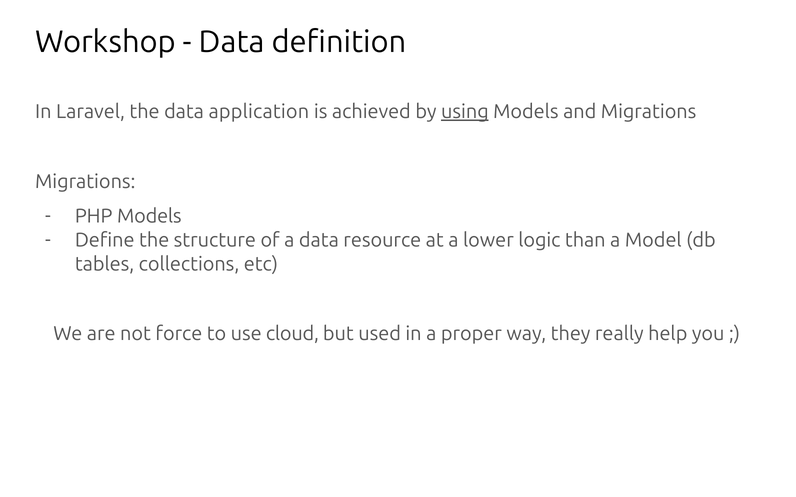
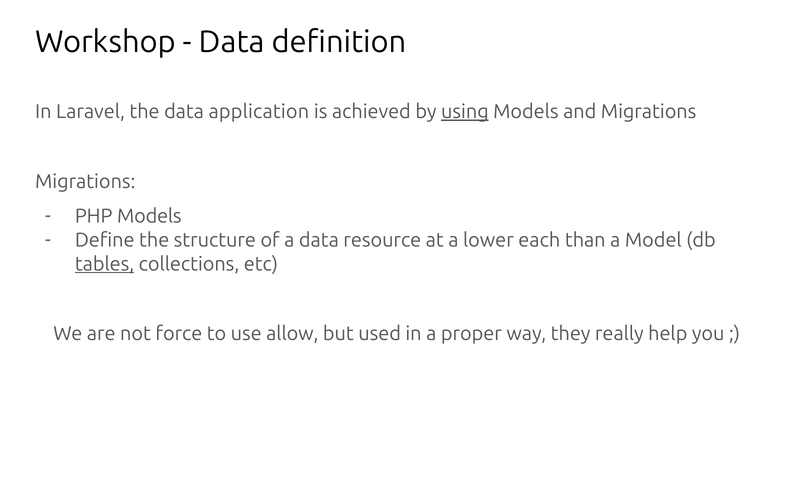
logic: logic -> each (539, 240)
tables underline: none -> present (105, 264)
cloud: cloud -> allow (292, 334)
